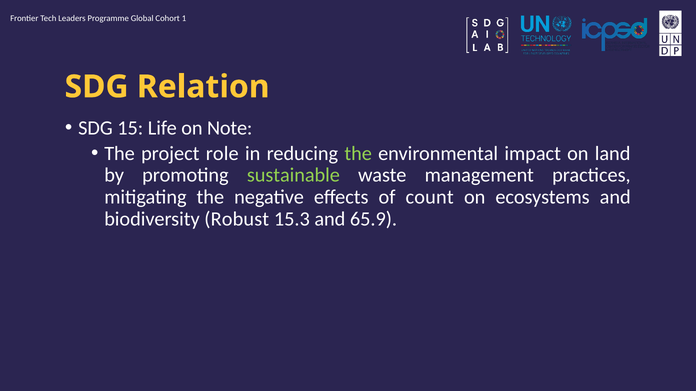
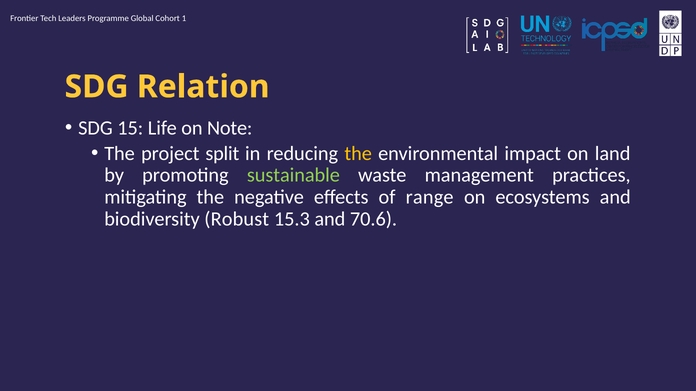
role: role -> split (222, 154)
the colour: light green -> yellow (358, 154)
count: count -> range (430, 197)
65.9: 65.9 -> 70.6 (374, 219)
